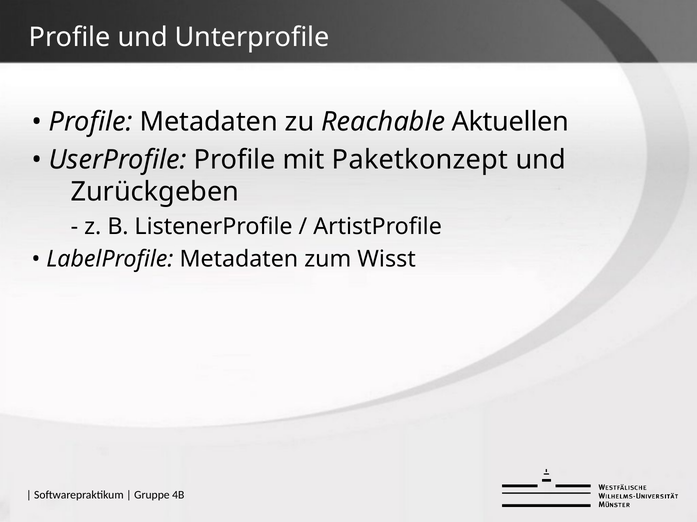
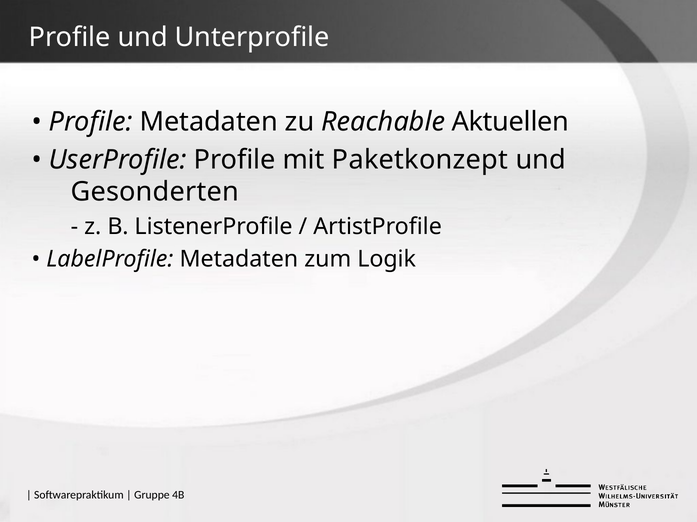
Zurückgeben: Zurückgeben -> Gesonderten (155, 192)
Wisst: Wisst -> Logik (387, 259)
